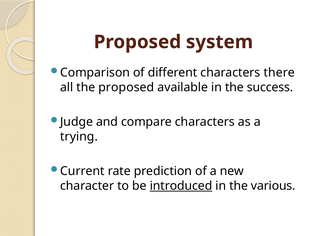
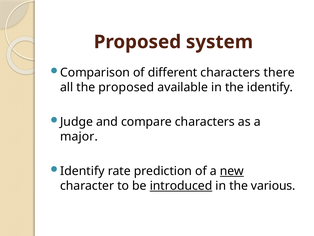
the success: success -> identify (270, 87)
trying: trying -> major (79, 136)
Current: Current -> Identify (82, 171)
new underline: none -> present (232, 171)
